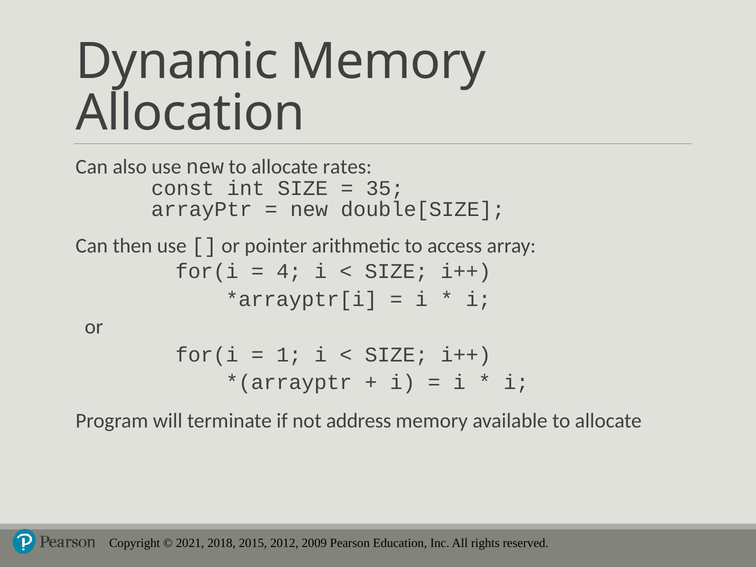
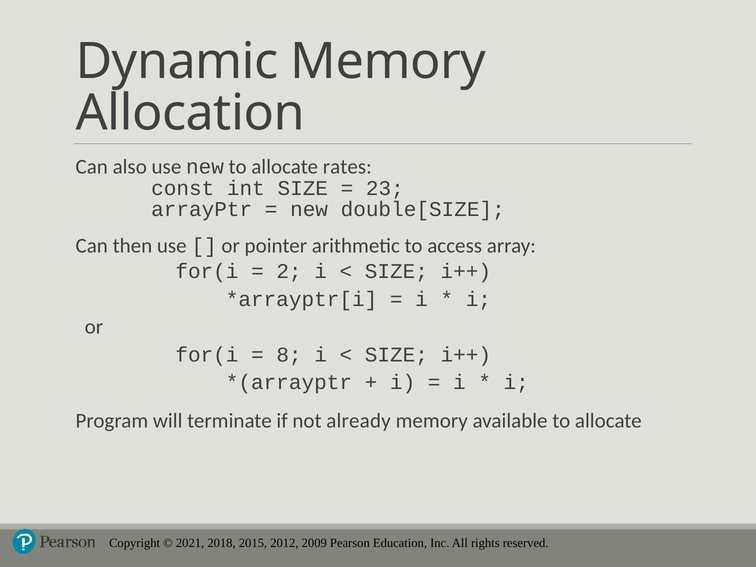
35: 35 -> 23 (385, 188)
4: 4 -> 2 (289, 271)
1: 1 -> 8 (289, 355)
address: address -> already (359, 421)
